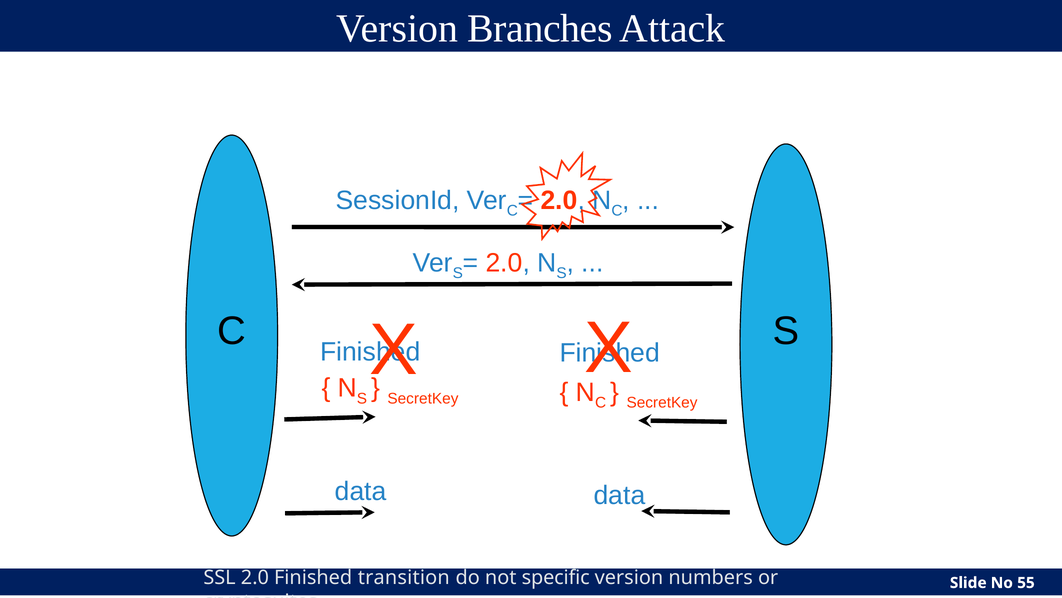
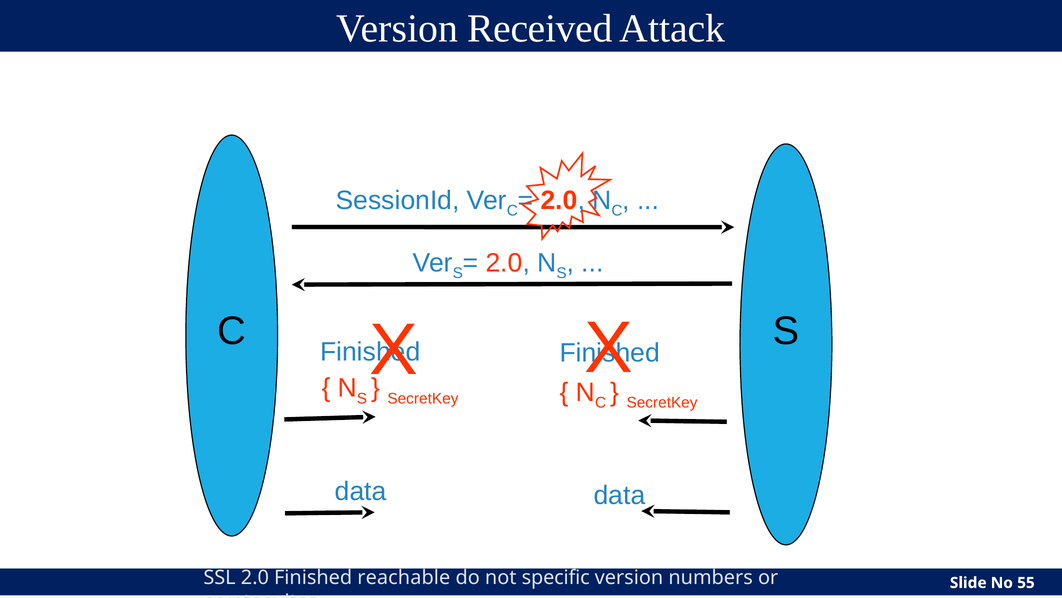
Branches: Branches -> Received (540, 29)
transition: transition -> reachable (404, 577)
